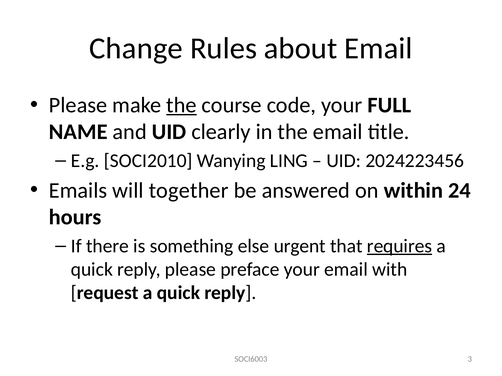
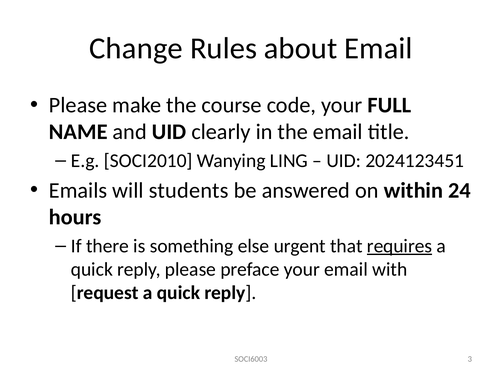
the underline: present -> none (181, 105)
2024223456: 2024223456 -> 2024123451 (415, 161)
together: together -> students (189, 191)
